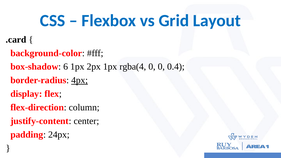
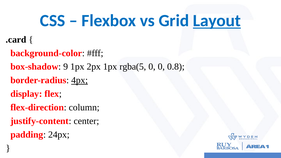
Layout underline: none -> present (217, 21)
6: 6 -> 9 (66, 67)
rgba(4: rgba(4 -> rgba(5 (133, 67)
0.4: 0.4 -> 0.8 (176, 67)
